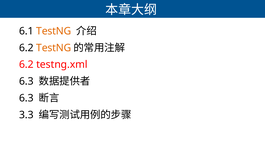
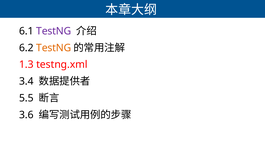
TestNG colour: orange -> purple (54, 31)
6.2: 6.2 -> 1.3 (26, 65)
6.3: 6.3 -> 3.4 (26, 81)
6.3: 6.3 -> 5.5 (26, 98)
3.3: 3.3 -> 3.6 (26, 115)
